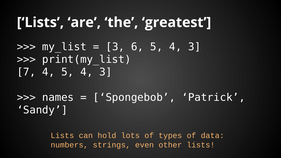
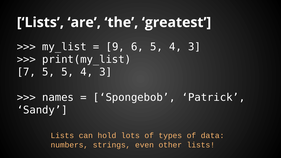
3: 3 -> 9 (115, 47)
7 4: 4 -> 5 (49, 72)
